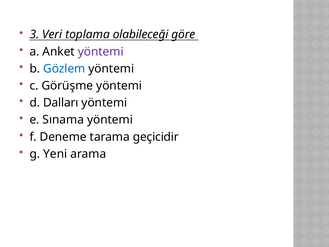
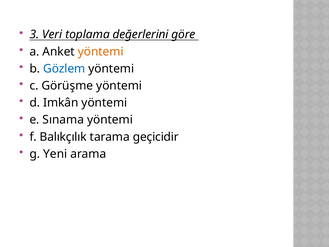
olabileceği: olabileceği -> değerlerini (141, 35)
yöntemi colour: purple -> orange (101, 52)
Dalları: Dalları -> Imkân (61, 103)
Deneme: Deneme -> Balıkçılık (63, 137)
